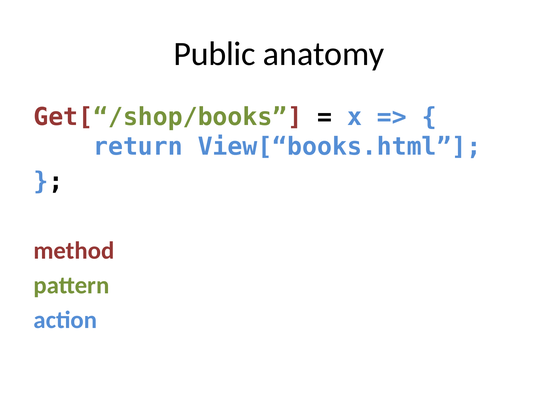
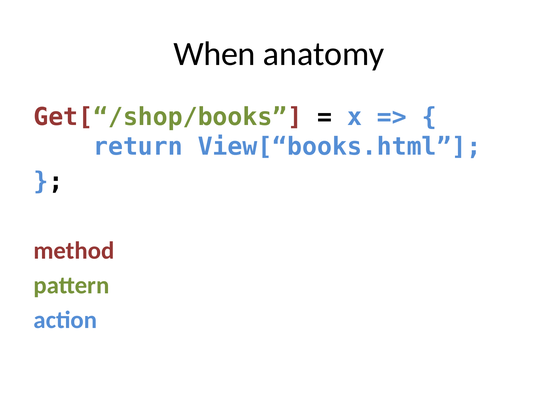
Public: Public -> When (215, 54)
